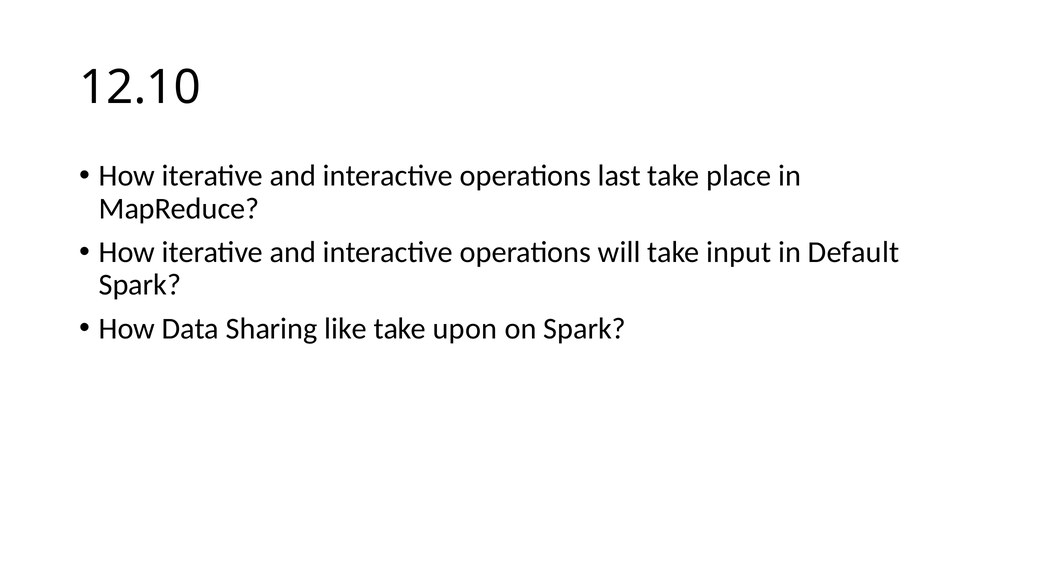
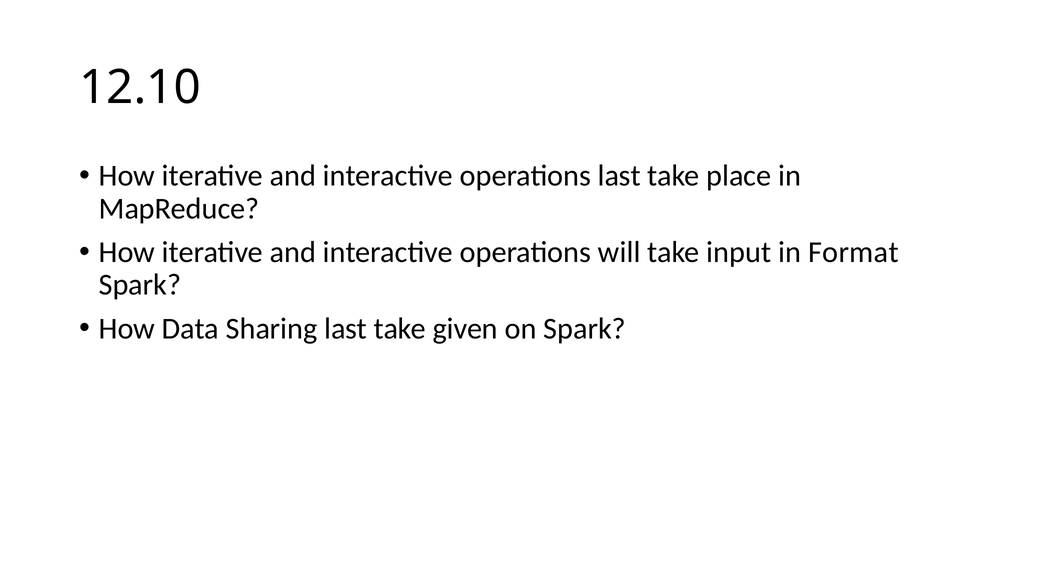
Default: Default -> Format (853, 252)
Sharing like: like -> last (346, 328)
upon: upon -> given (465, 328)
